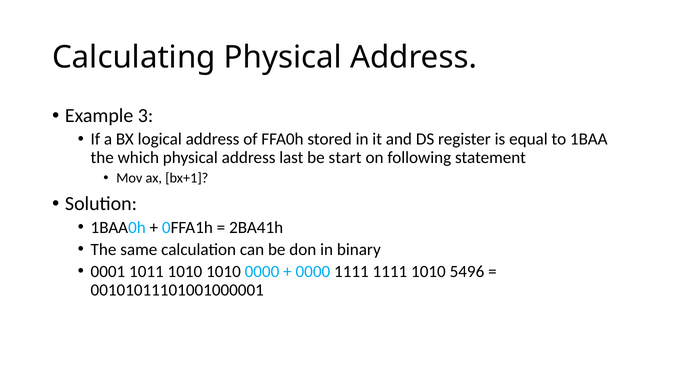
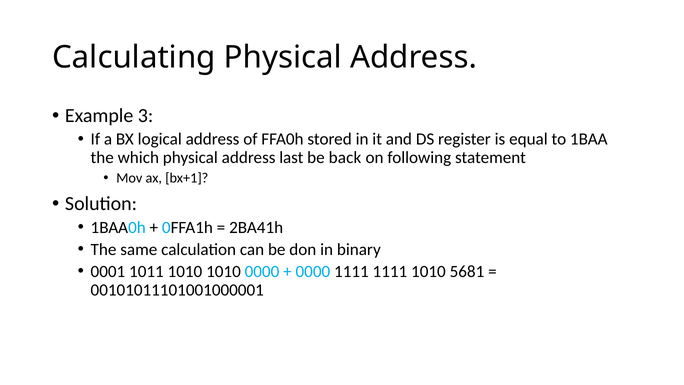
start: start -> back (345, 158)
5496: 5496 -> 5681 (467, 271)
